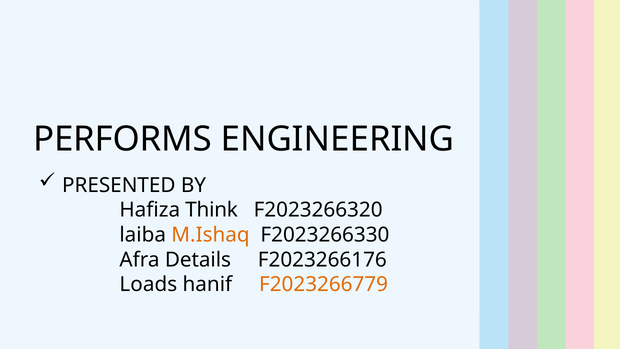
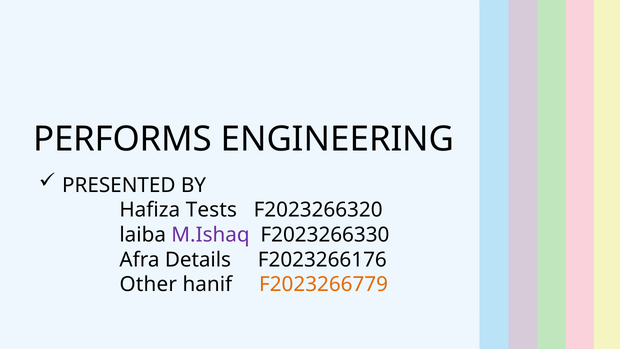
Think: Think -> Tests (211, 210)
M.Ishaq colour: orange -> purple (211, 235)
Loads: Loads -> Other (148, 284)
